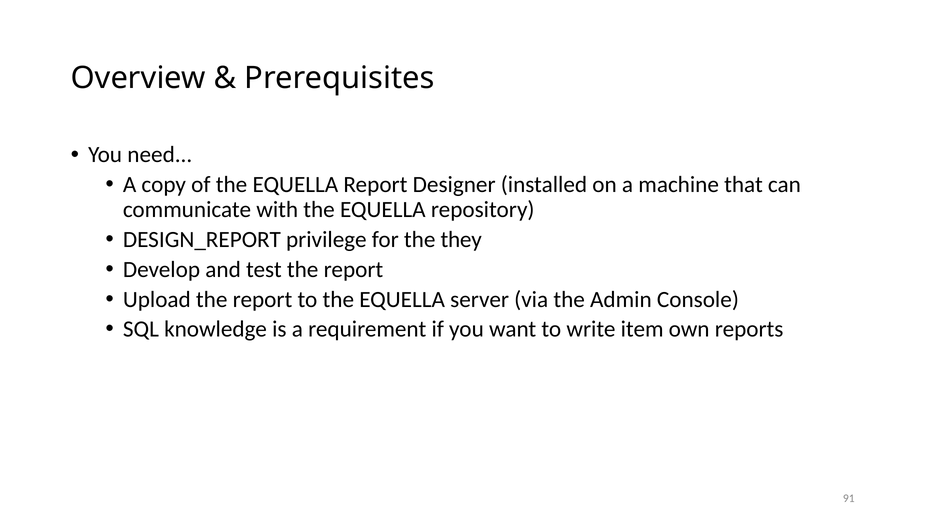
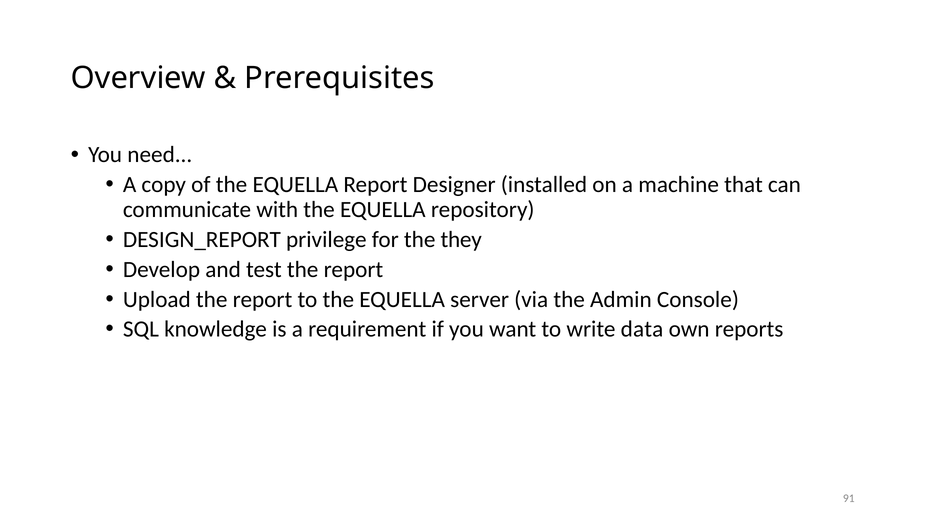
item: item -> data (642, 329)
